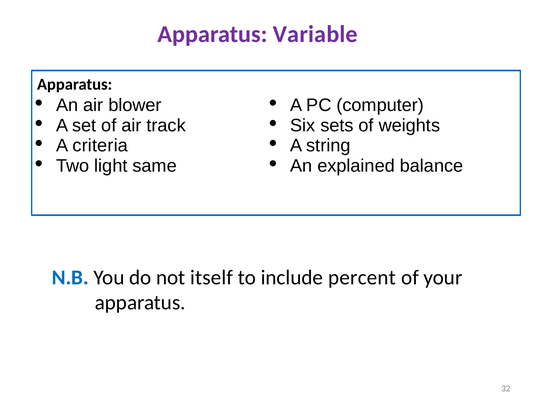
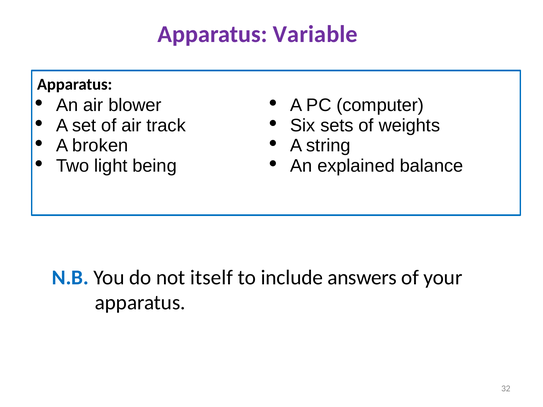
criteria: criteria -> broken (100, 146)
same: same -> being (155, 166)
percent: percent -> answers (362, 278)
